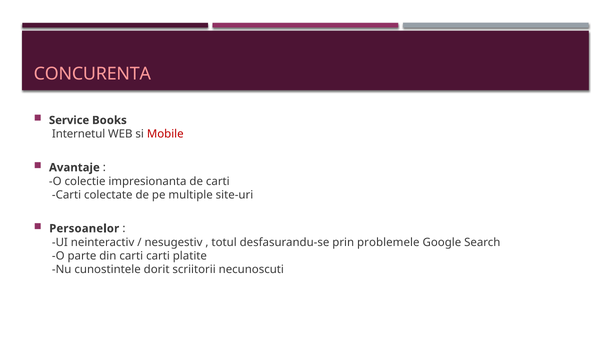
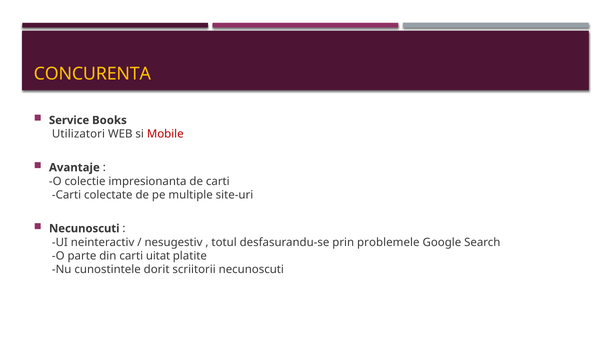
CONCURENTA colour: pink -> yellow (92, 74)
Internetul: Internetul -> Utilizatori (78, 134)
Persoanelor: Persoanelor -> Necunoscuti (84, 229)
din carti carti: carti -> uitat (158, 256)
